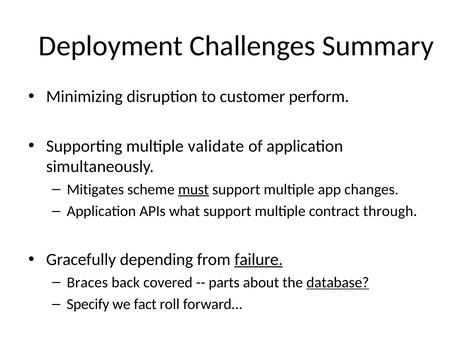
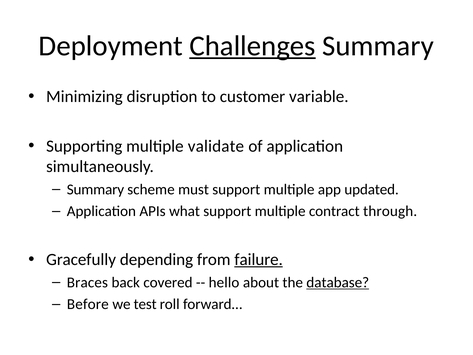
Challenges underline: none -> present (252, 46)
perform: perform -> variable (319, 97)
Mitigates: Mitigates -> Summary (95, 189)
must underline: present -> none (193, 189)
changes: changes -> updated (372, 189)
parts: parts -> hello (224, 282)
Specify: Specify -> Before (88, 304)
fact: fact -> test (145, 304)
